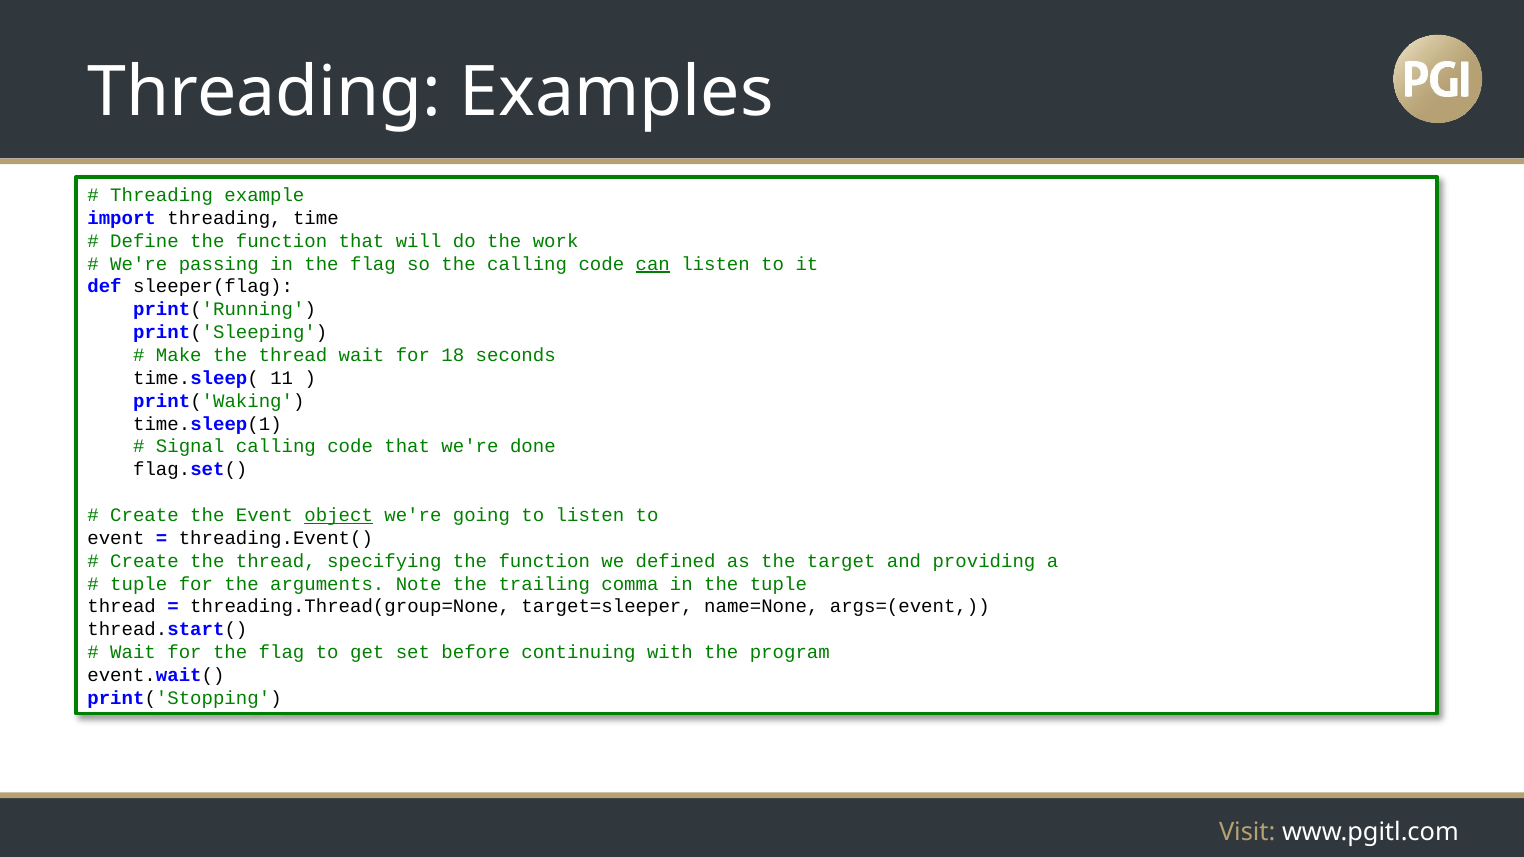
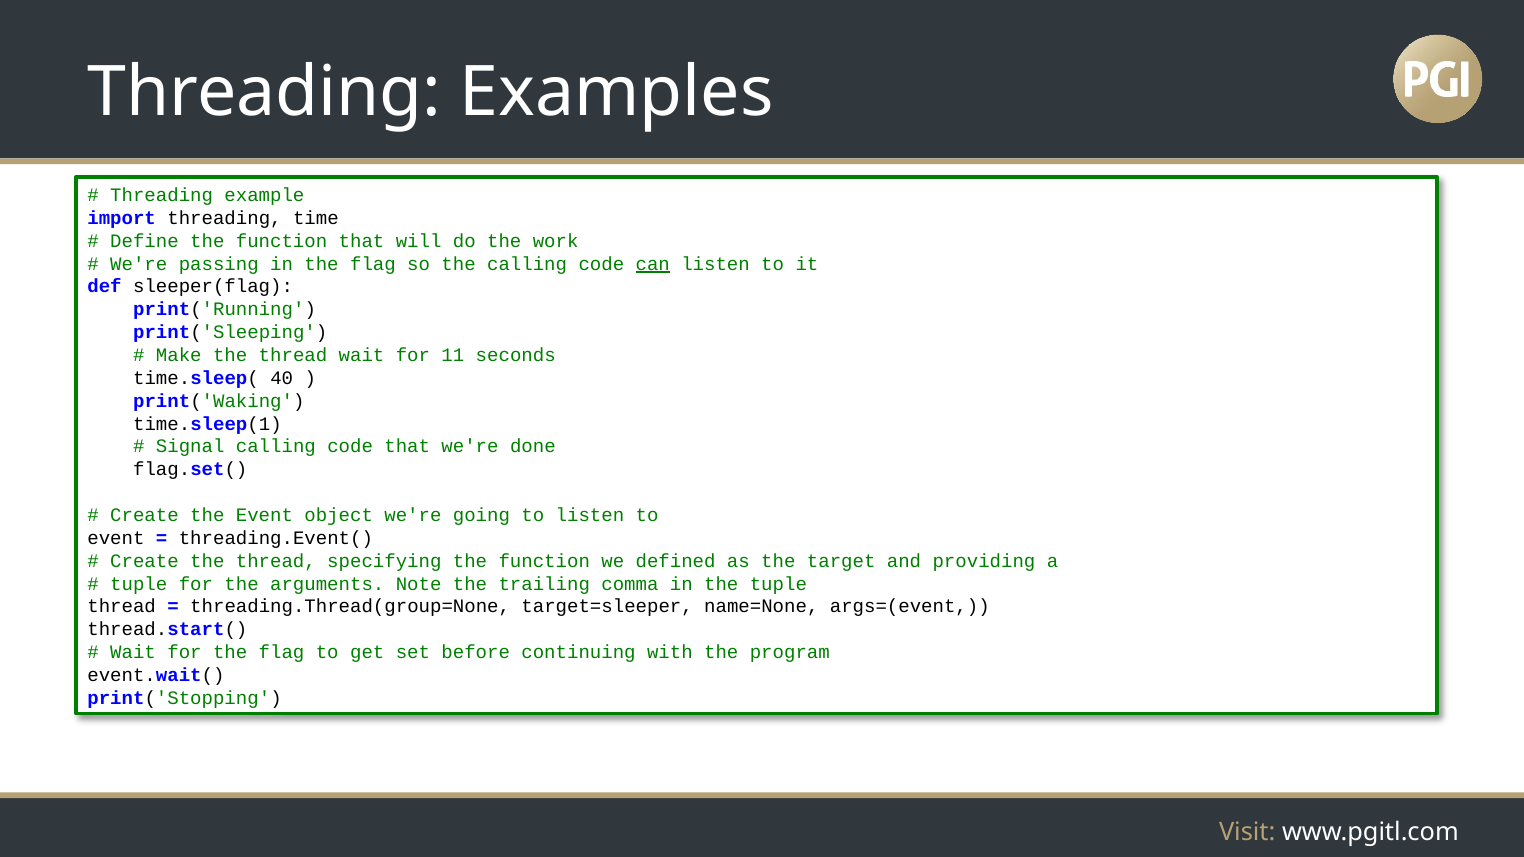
18: 18 -> 11 (453, 355)
11: 11 -> 40 (282, 378)
object underline: present -> none (339, 515)
